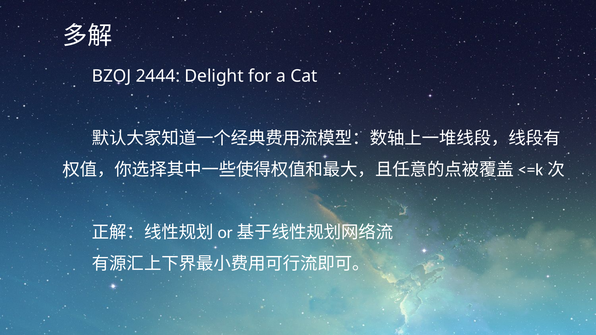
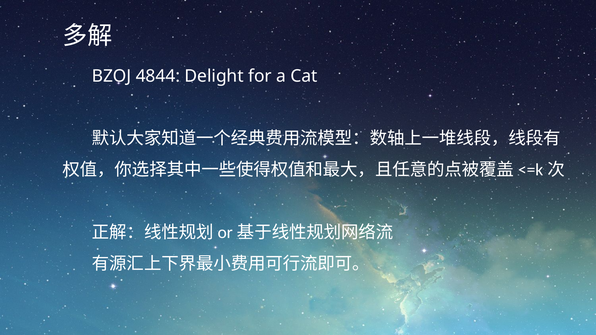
2444: 2444 -> 4844 (158, 76)
